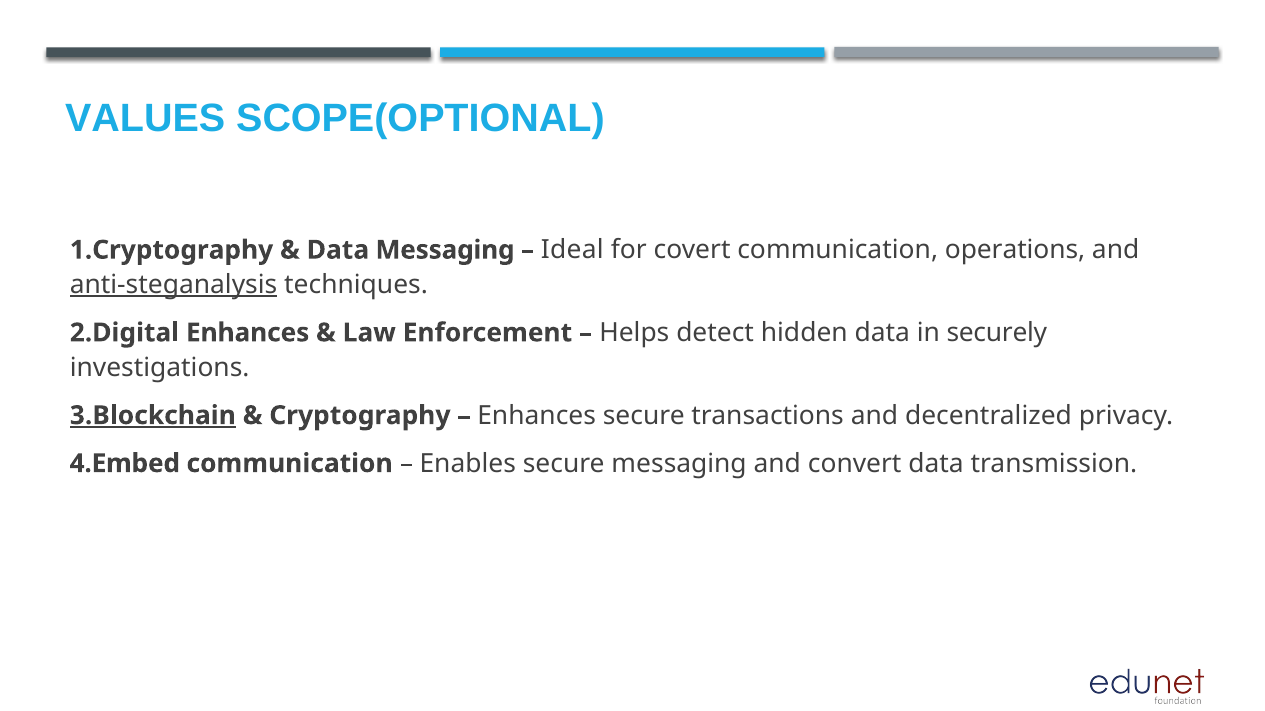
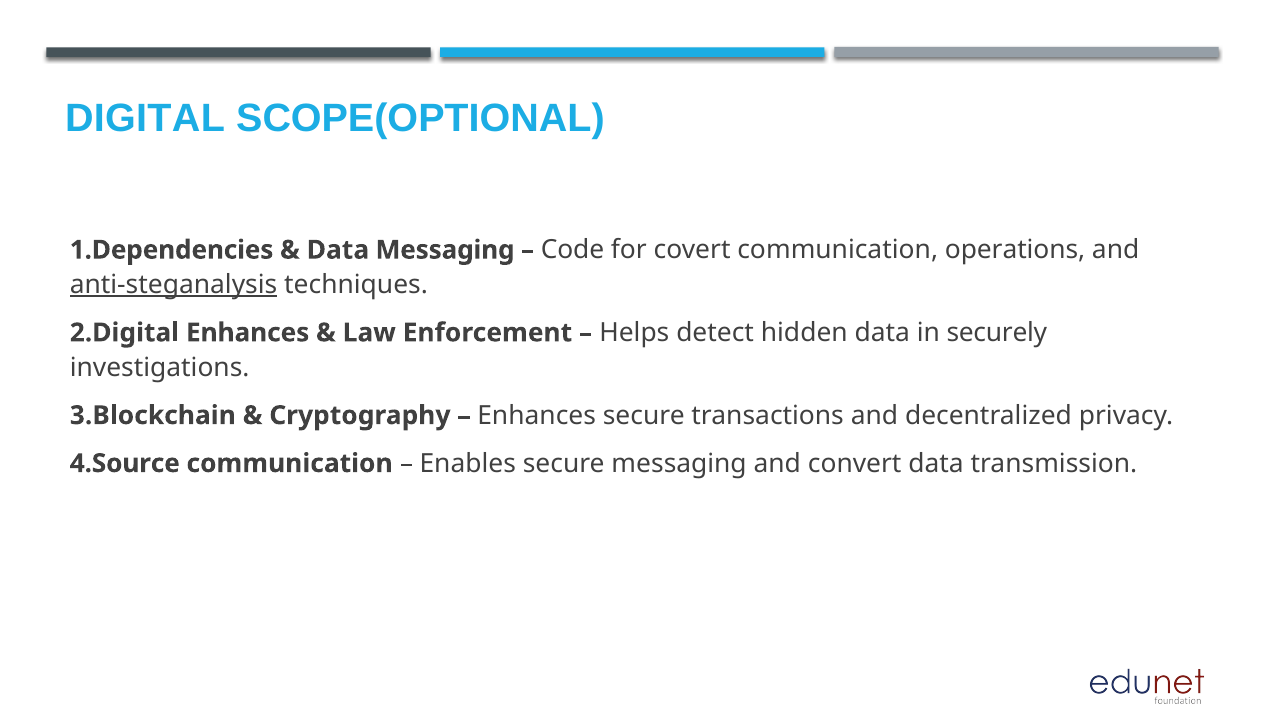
VALUES: VALUES -> DIGITAL (145, 119)
1.Cryptography: 1.Cryptography -> 1.Dependencies (172, 250)
Ideal: Ideal -> Code (573, 250)
3.Blockchain underline: present -> none (153, 416)
4.Embed: 4.Embed -> 4.Source (125, 464)
